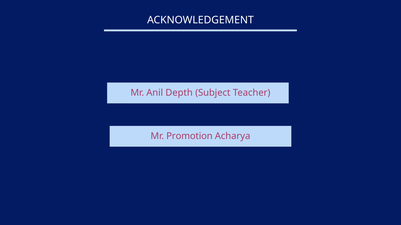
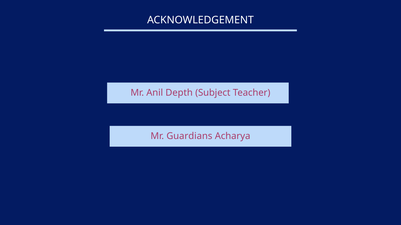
Promotion: Promotion -> Guardians (189, 137)
